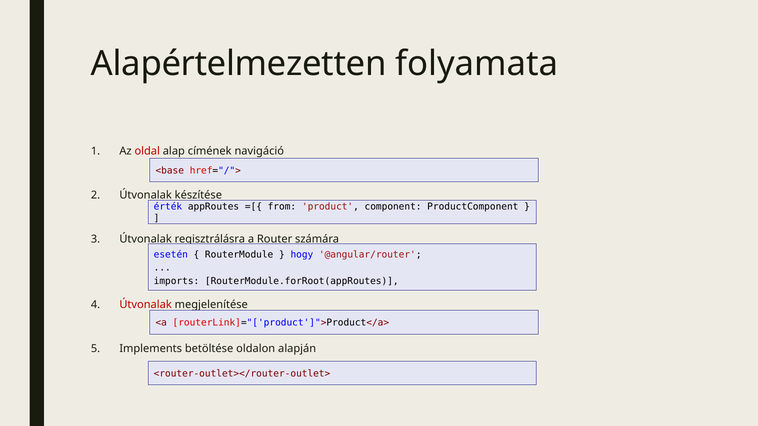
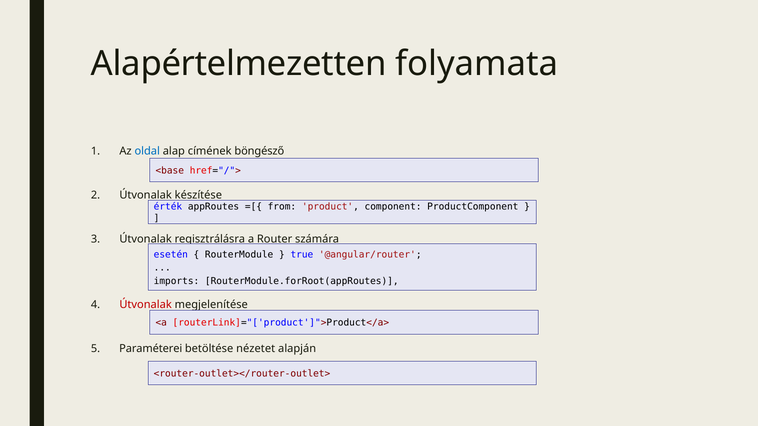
oldal colour: red -> blue (147, 151)
navigáció: navigáció -> böngésző (259, 151)
hogy: hogy -> true (302, 255)
Implements: Implements -> Paraméterei (151, 349)
oldalon: oldalon -> nézetet (256, 349)
